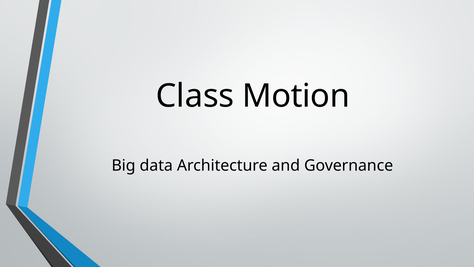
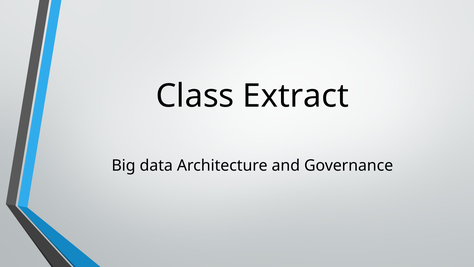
Motion: Motion -> Extract (296, 96)
